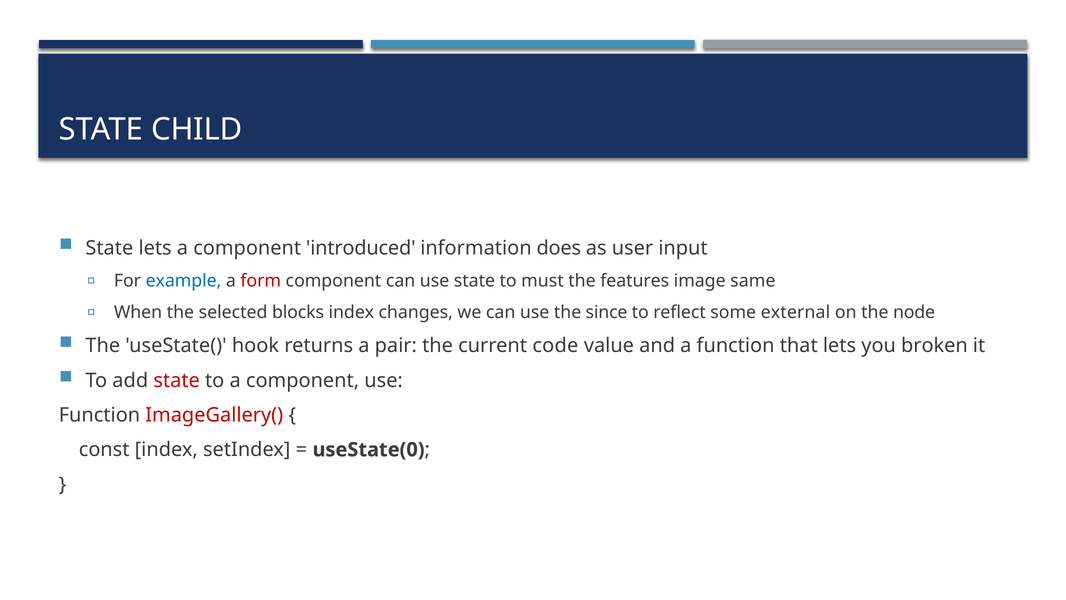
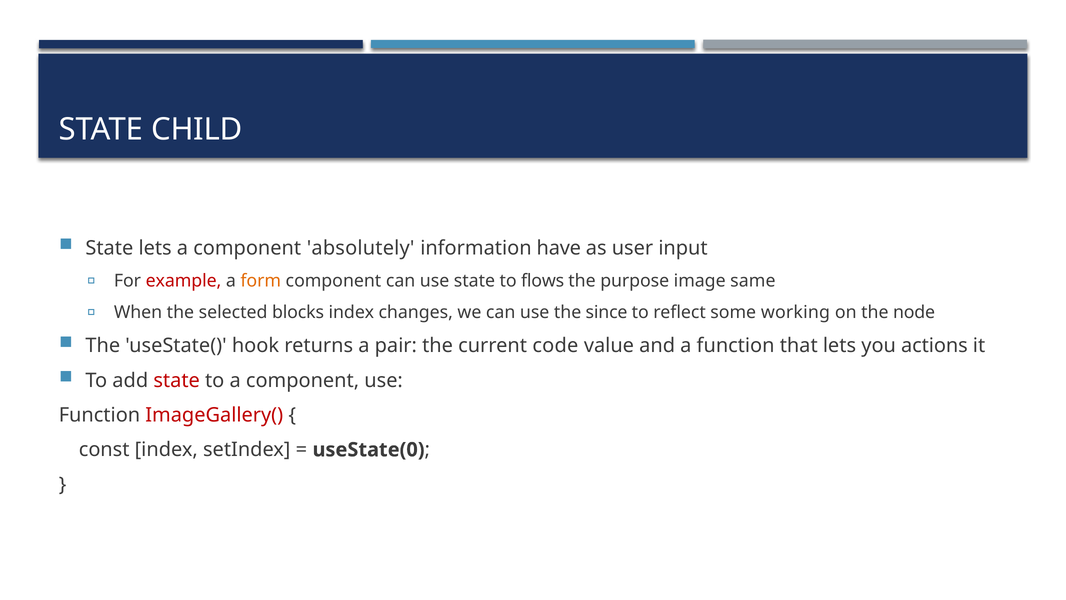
introduced: introduced -> absolutely (361, 248)
does: does -> have (559, 248)
example colour: blue -> red (184, 281)
form colour: red -> orange (261, 281)
must: must -> flows (543, 281)
features: features -> purpose (635, 281)
external: external -> working (795, 312)
broken: broken -> actions (934, 346)
